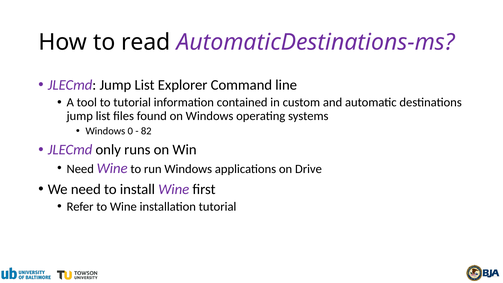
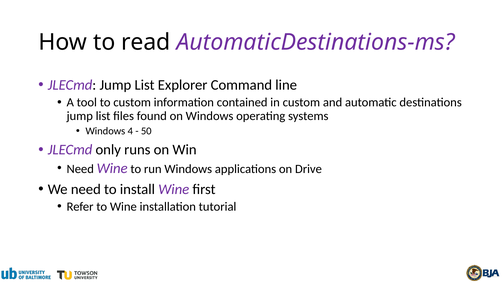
to tutorial: tutorial -> custom (132, 102)
0: 0 -> 4 (130, 131)
82: 82 -> 50 (146, 131)
